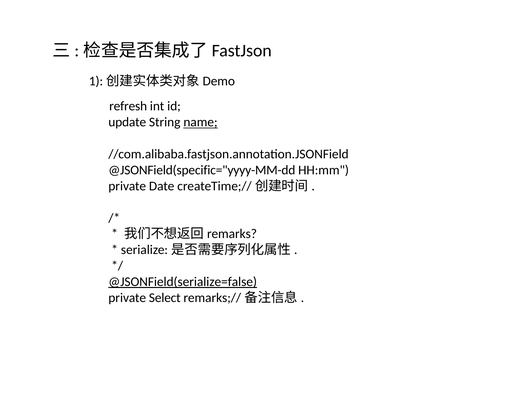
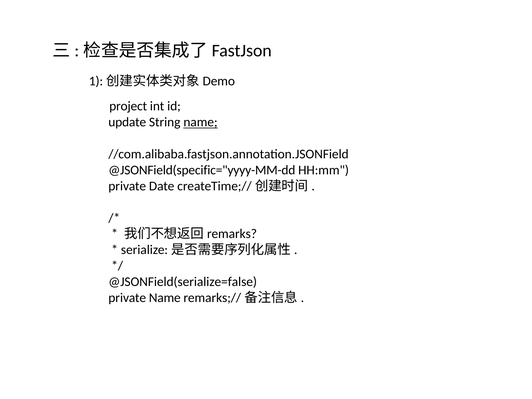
refresh: refresh -> project (128, 106)
@JSONField(serialize=false underline: present -> none (183, 282)
private Select: Select -> Name (165, 298)
